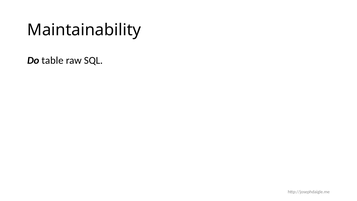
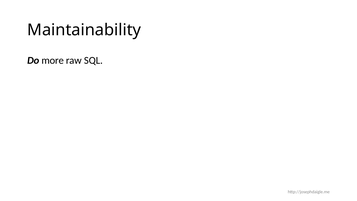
table: table -> more (53, 60)
